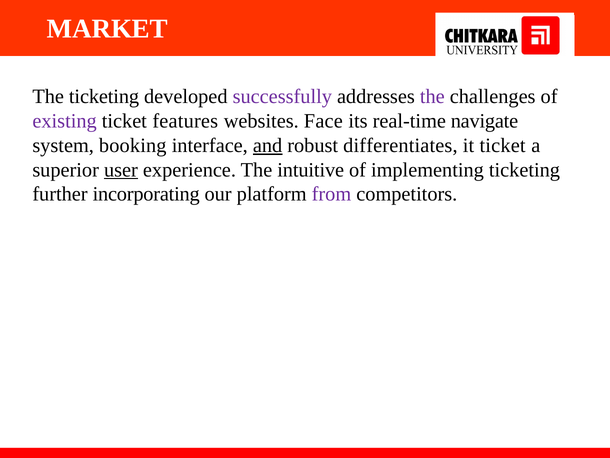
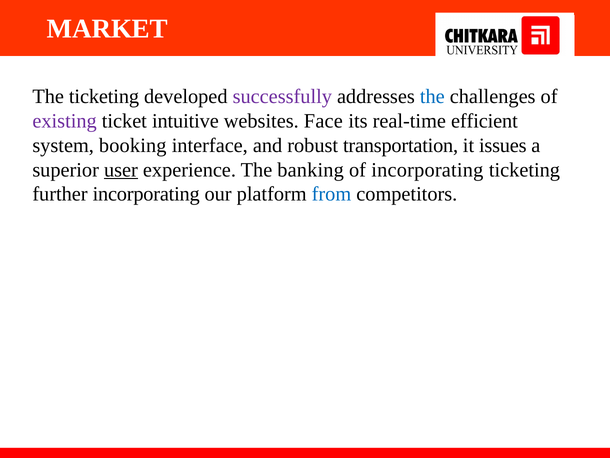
the colour: purple -> blue (432, 96)
features: features -> intuitive (185, 121)
navigate: navigate -> efficient (484, 121)
and underline: present -> none (268, 145)
differentiates: differentiates -> transportation (401, 145)
it ticket: ticket -> issues (503, 145)
intuitive: intuitive -> banking (311, 170)
of implementing: implementing -> incorporating (427, 170)
from colour: purple -> blue (331, 194)
